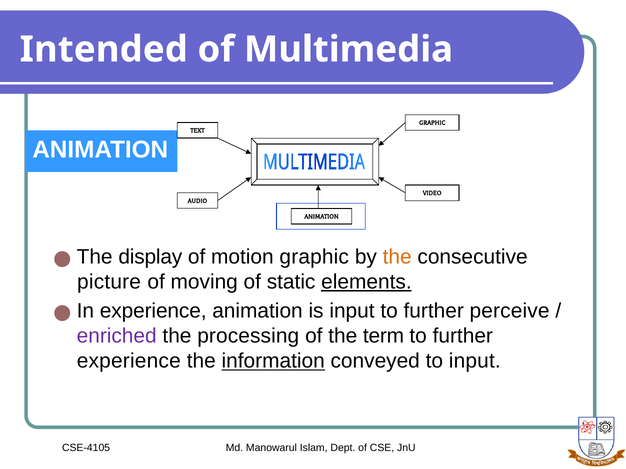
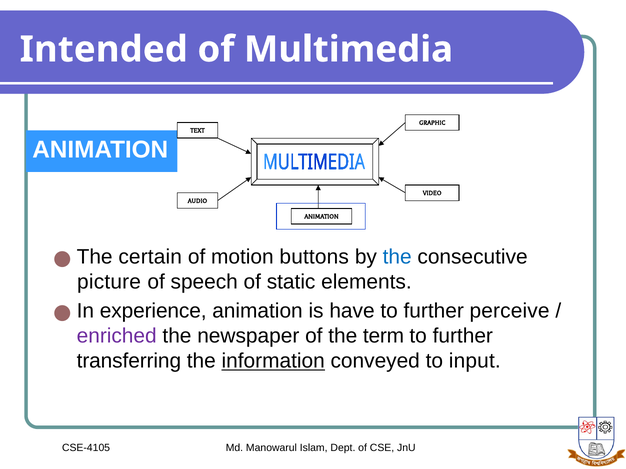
display: display -> certain (150, 257)
motion graphic: graphic -> buttons (314, 257)
the colour: orange -> blue (397, 257)
moving: moving -> speech (204, 282)
elements underline: present -> none (366, 282)
is input: input -> have (352, 311)
processing: processing -> newspaper (248, 336)
experience: experience -> transferring (129, 361)
